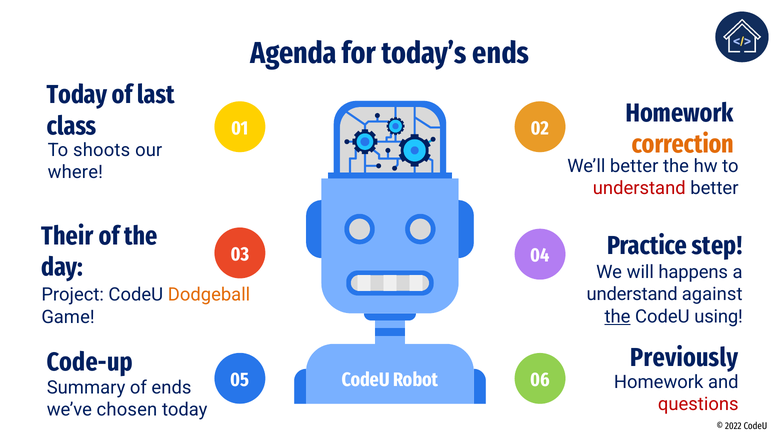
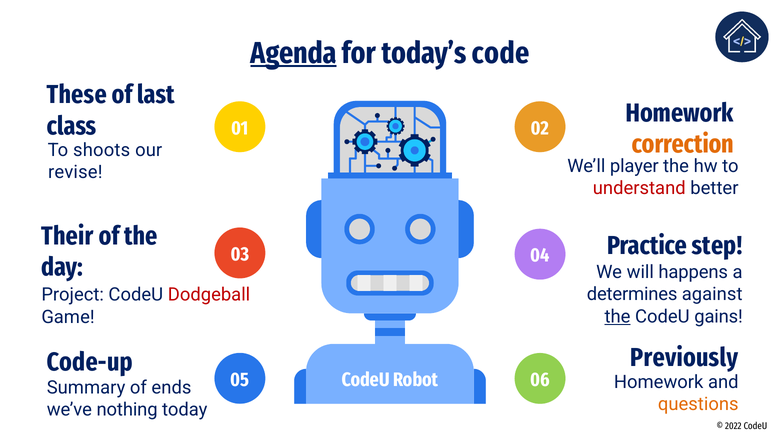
Agenda underline: none -> present (293, 53)
today’s ends: ends -> code (501, 53)
Today: Today -> These (77, 95)
We’ll better: better -> player (634, 166)
where: where -> revise (75, 172)
understand: understand -> determines (632, 294)
Dodgeball colour: orange -> red (209, 295)
using: using -> gains (719, 316)
questions colour: red -> orange (698, 404)
chosen: chosen -> nothing (127, 410)
